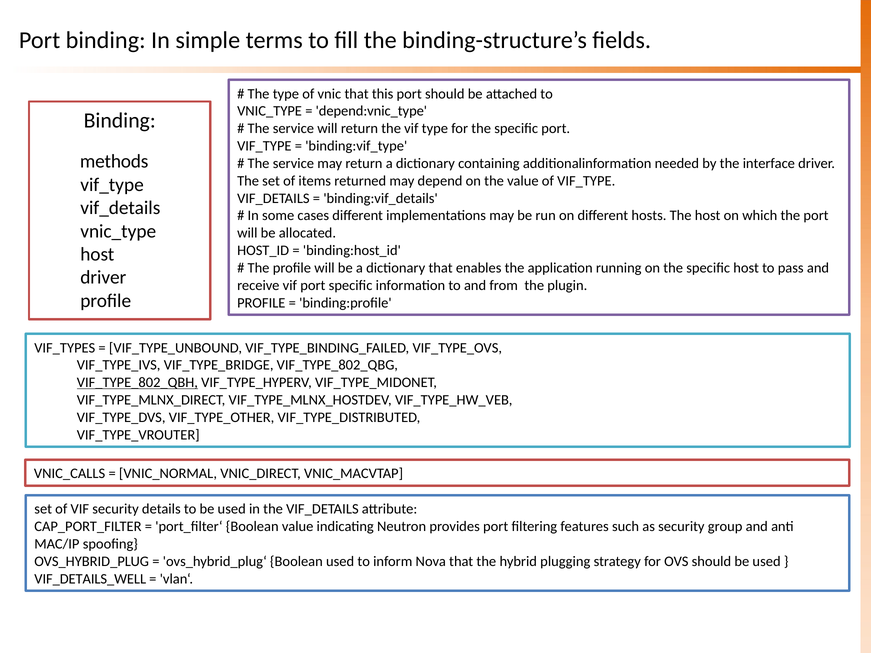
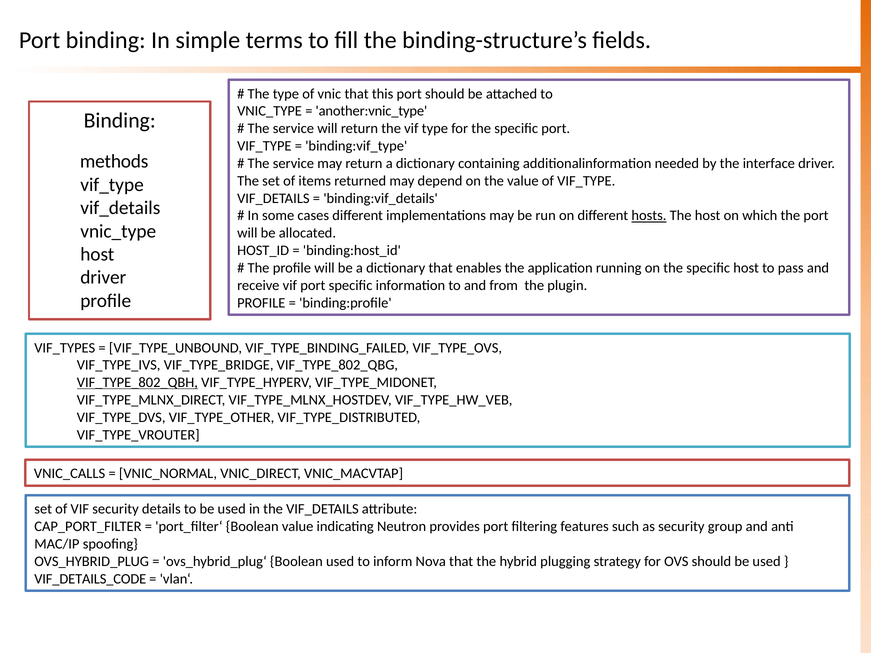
depend:vnic_type: depend:vnic_type -> another:vnic_type (371, 111)
hosts underline: none -> present (649, 216)
VIF_DETAILS_WELL: VIF_DETAILS_WELL -> VIF_DETAILS_CODE (90, 579)
